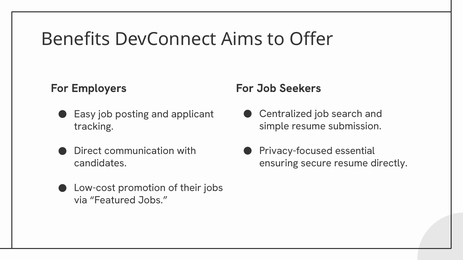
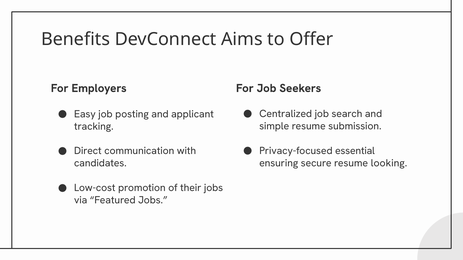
directly: directly -> looking (389, 163)
